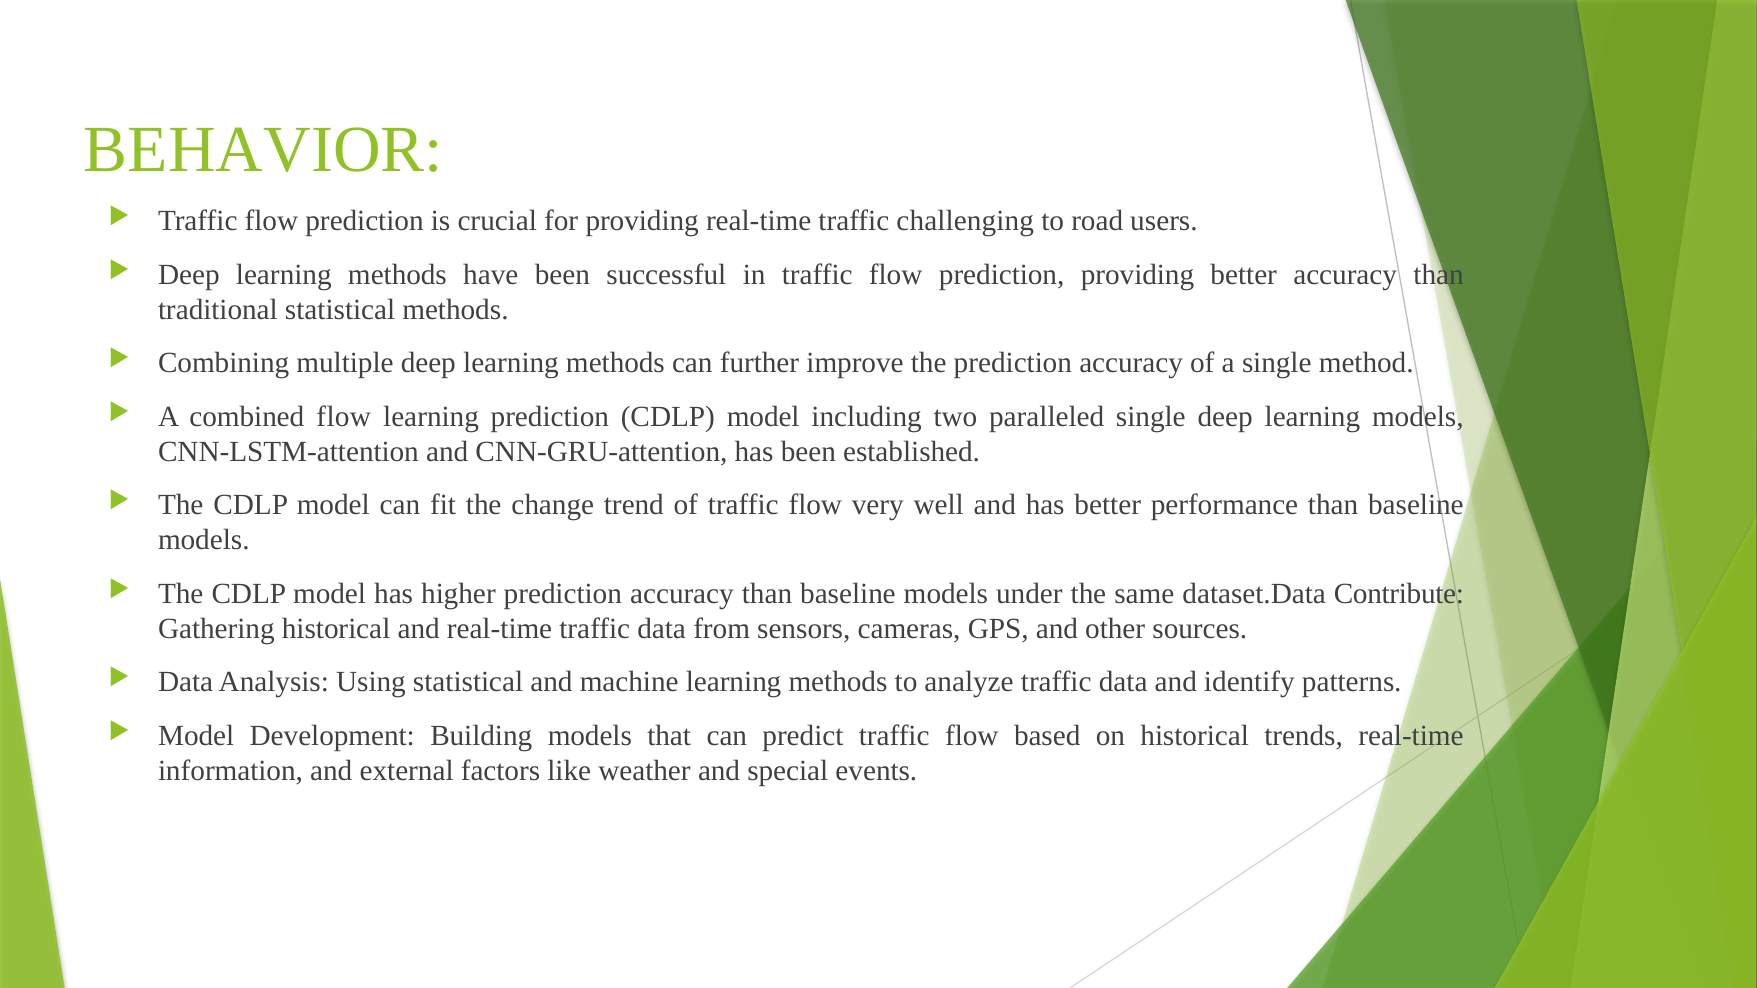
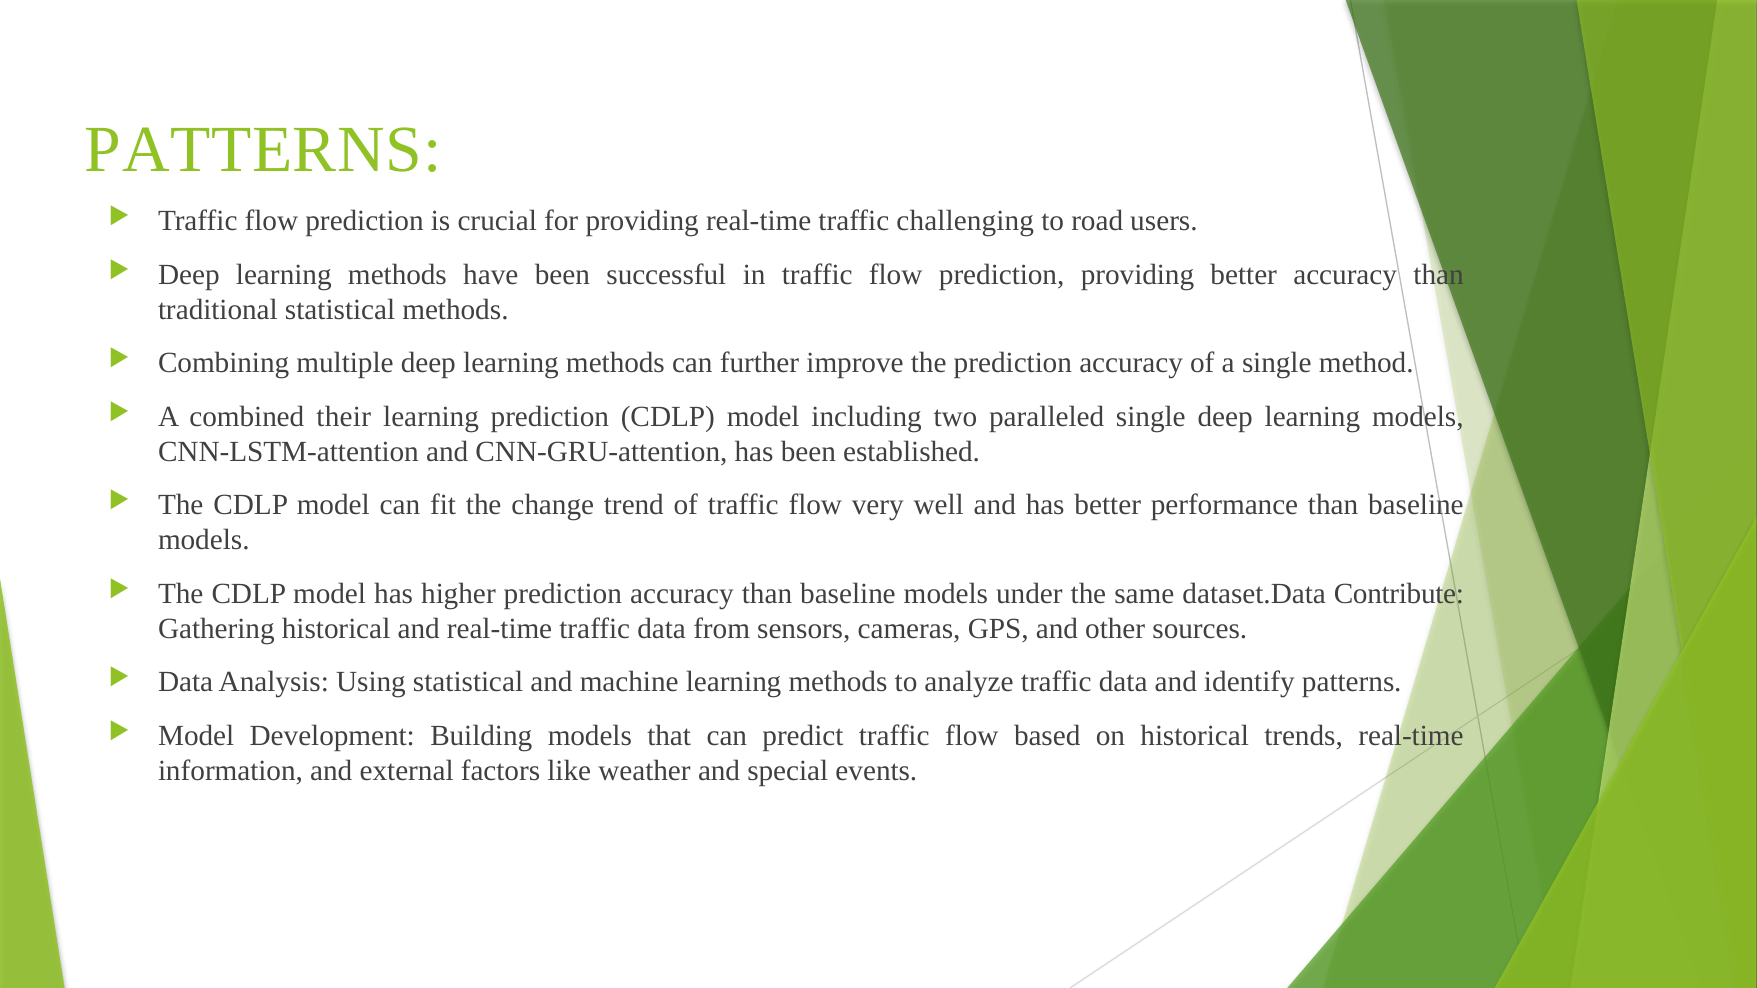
BEHAVIOR: BEHAVIOR -> PATTERNS (263, 150)
combined flow: flow -> their (344, 417)
